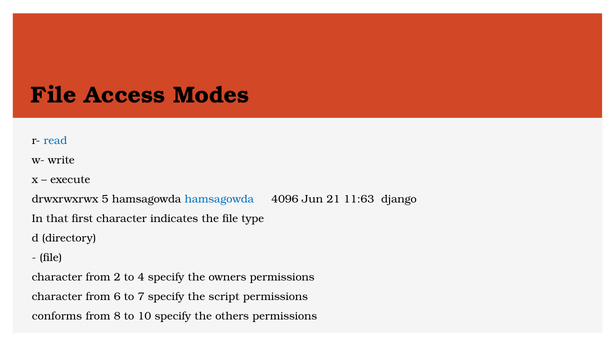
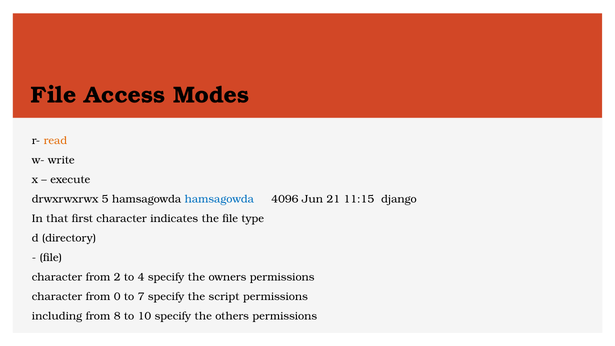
read colour: blue -> orange (55, 141)
11:63: 11:63 -> 11:15 (359, 199)
6: 6 -> 0 (117, 297)
conforms: conforms -> including (57, 316)
